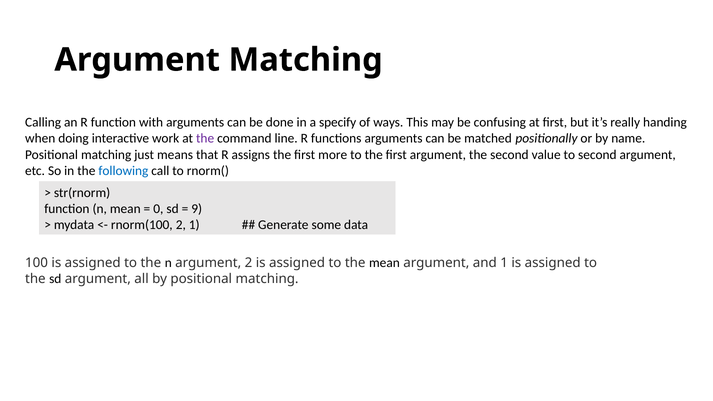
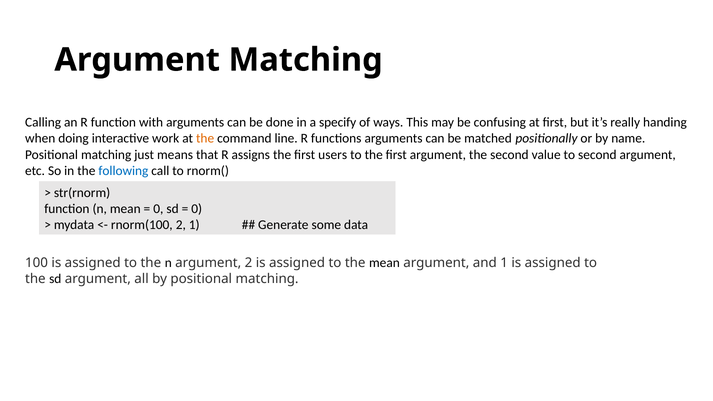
the colour: purple -> orange (205, 139)
more: more -> users (333, 155)
9: 9 -> 0 (197, 209)
